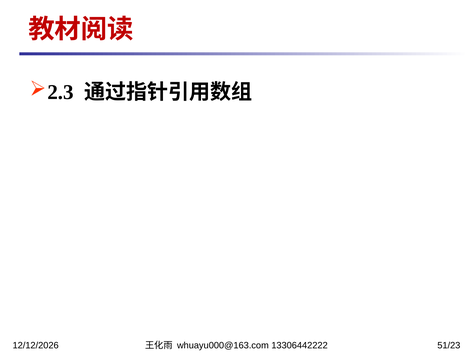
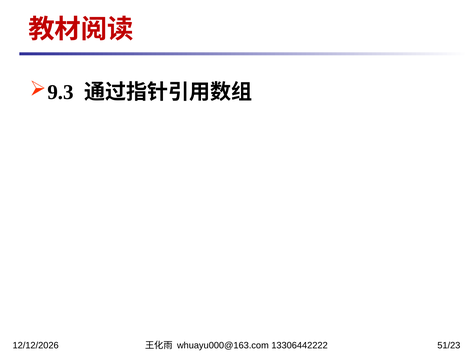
2.3: 2.3 -> 9.3 (61, 92)
